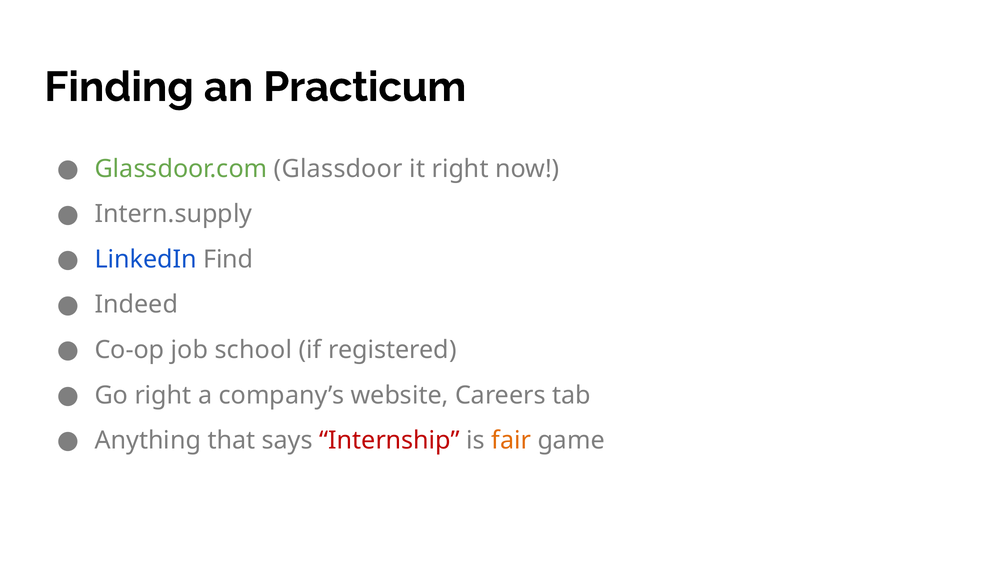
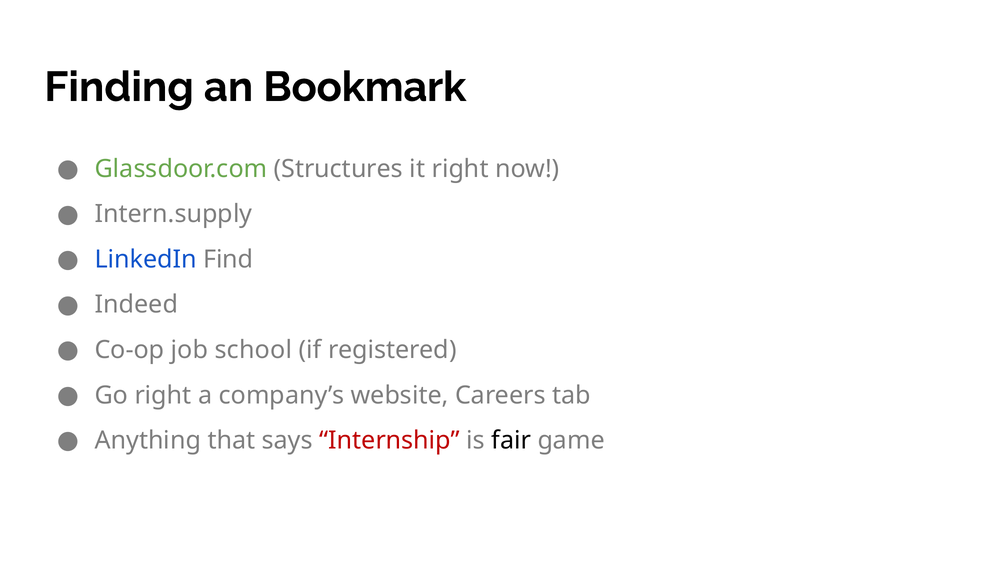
Practicum: Practicum -> Bookmark (365, 87)
Glassdoor: Glassdoor -> Structures (338, 169)
fair colour: orange -> black (511, 440)
